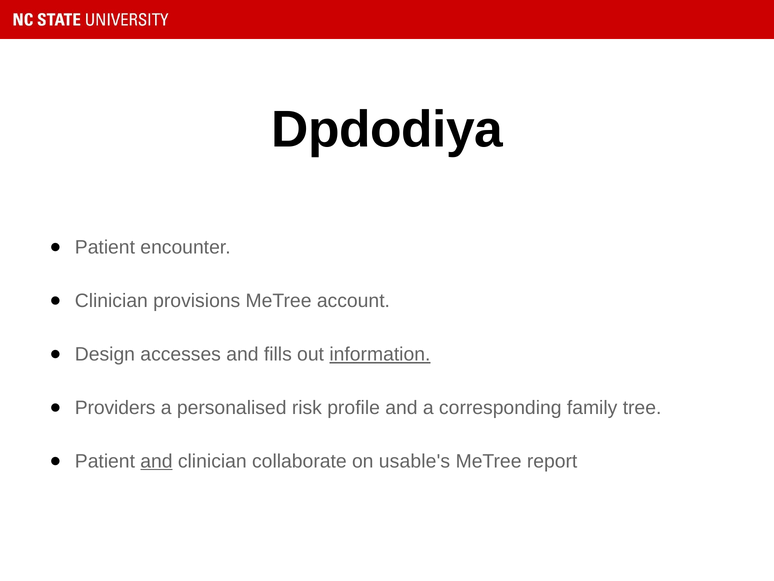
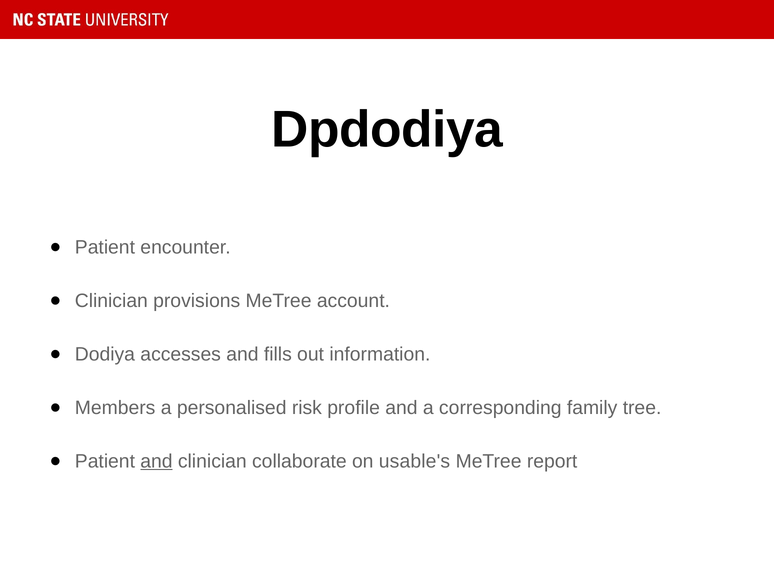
Design: Design -> Dodiya (105, 354)
information underline: present -> none (380, 354)
Providers: Providers -> Members (115, 407)
